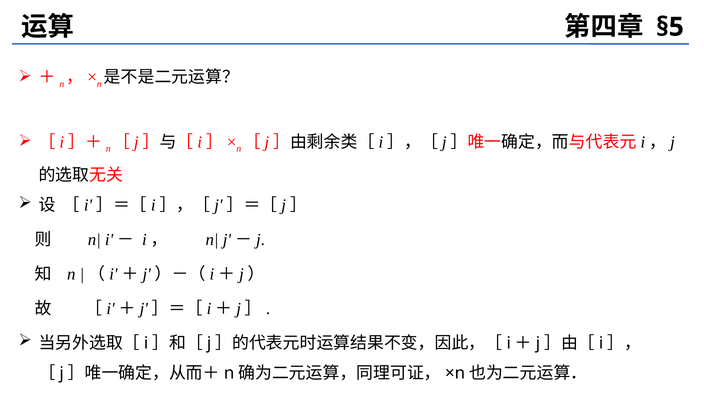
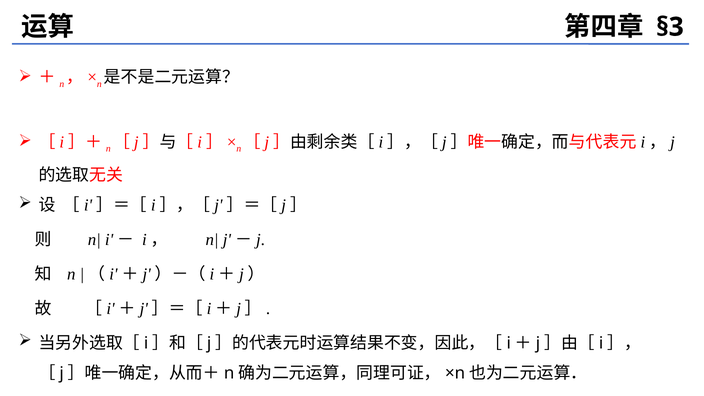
§5: §5 -> §3 (670, 27)
